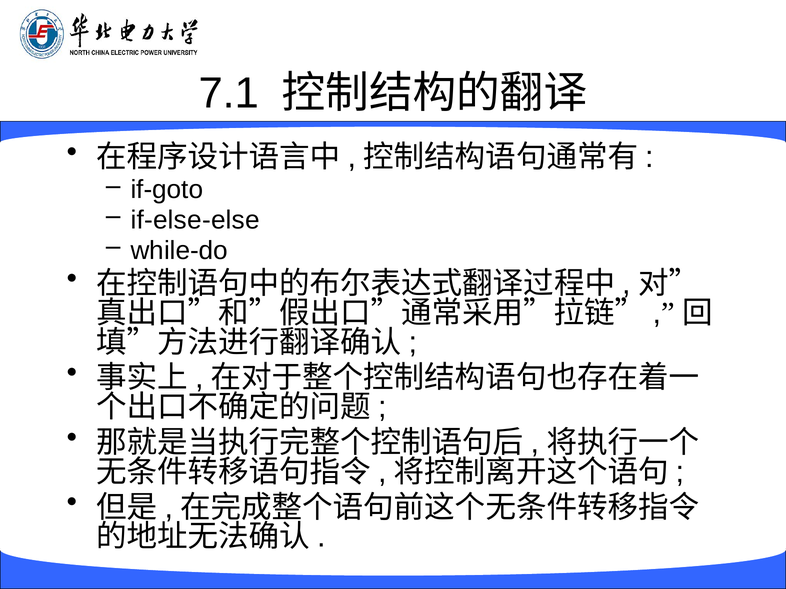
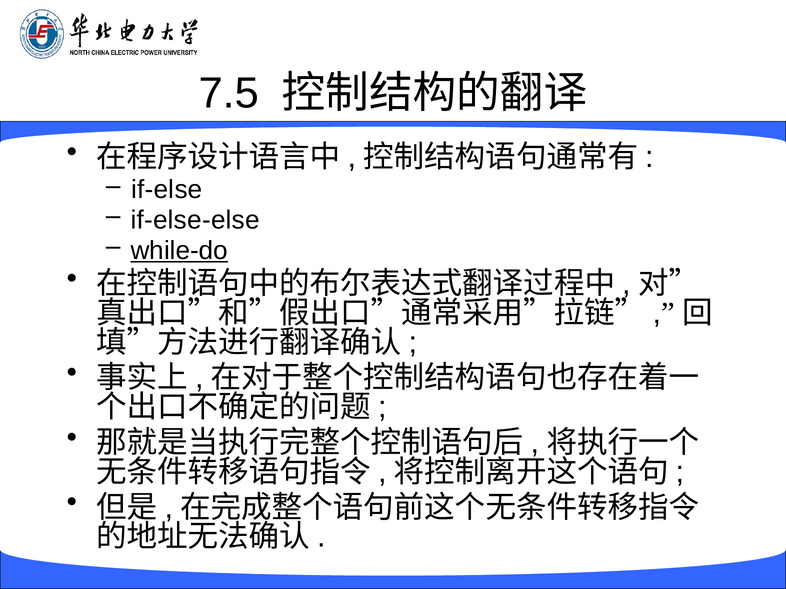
7.1: 7.1 -> 7.5 (229, 93)
if-goto: if-goto -> if-else (167, 190)
while-do underline: none -> present (179, 251)
